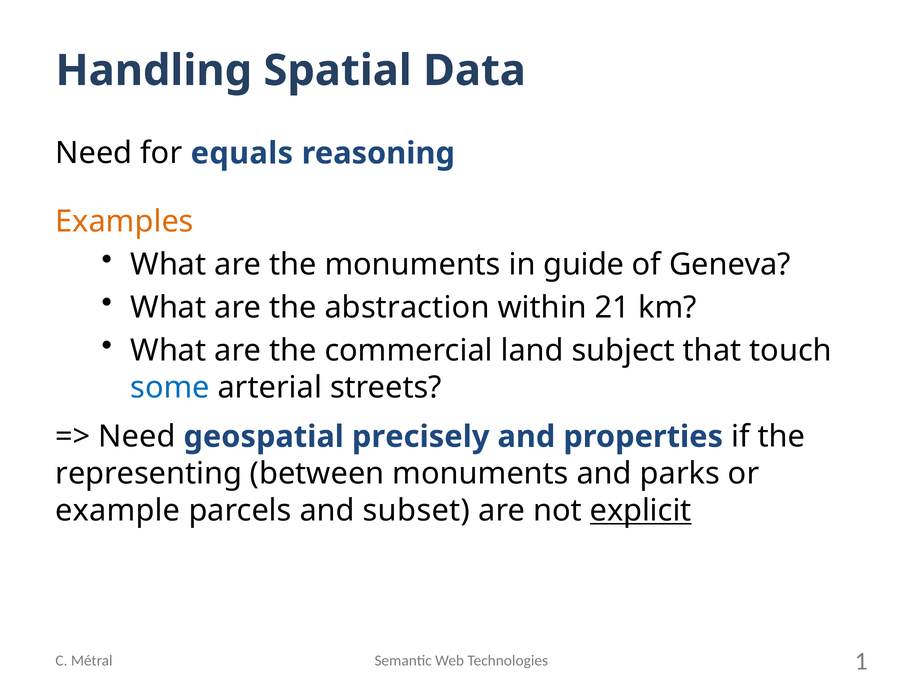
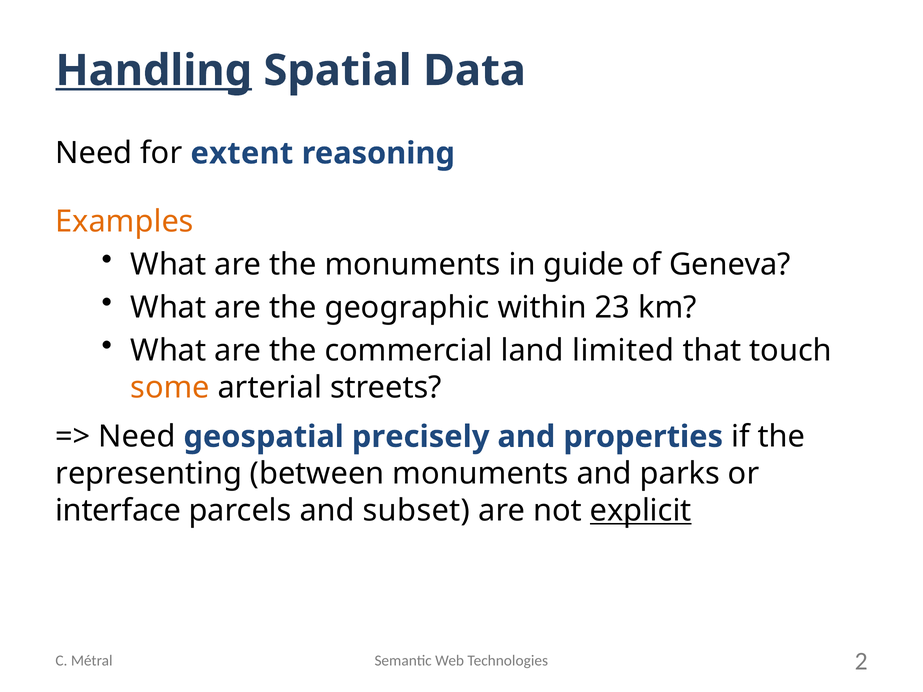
Handling underline: none -> present (154, 71)
equals: equals -> extent (242, 153)
abstraction: abstraction -> geographic (407, 308)
21: 21 -> 23 (613, 308)
subject: subject -> limited (623, 351)
some colour: blue -> orange (170, 388)
example: example -> interface (118, 511)
1: 1 -> 2 (861, 662)
